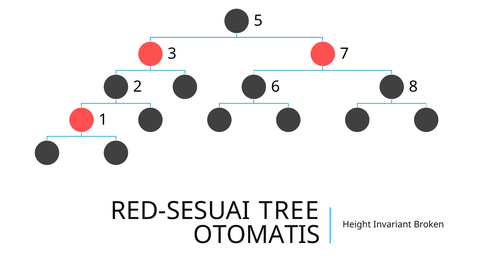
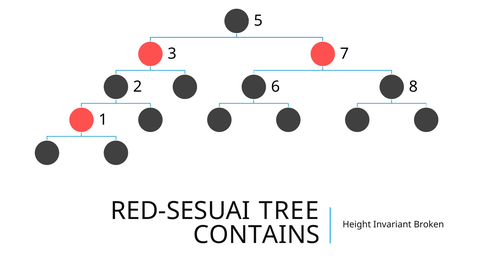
OTOMATIS: OTOMATIS -> CONTAINS (257, 235)
